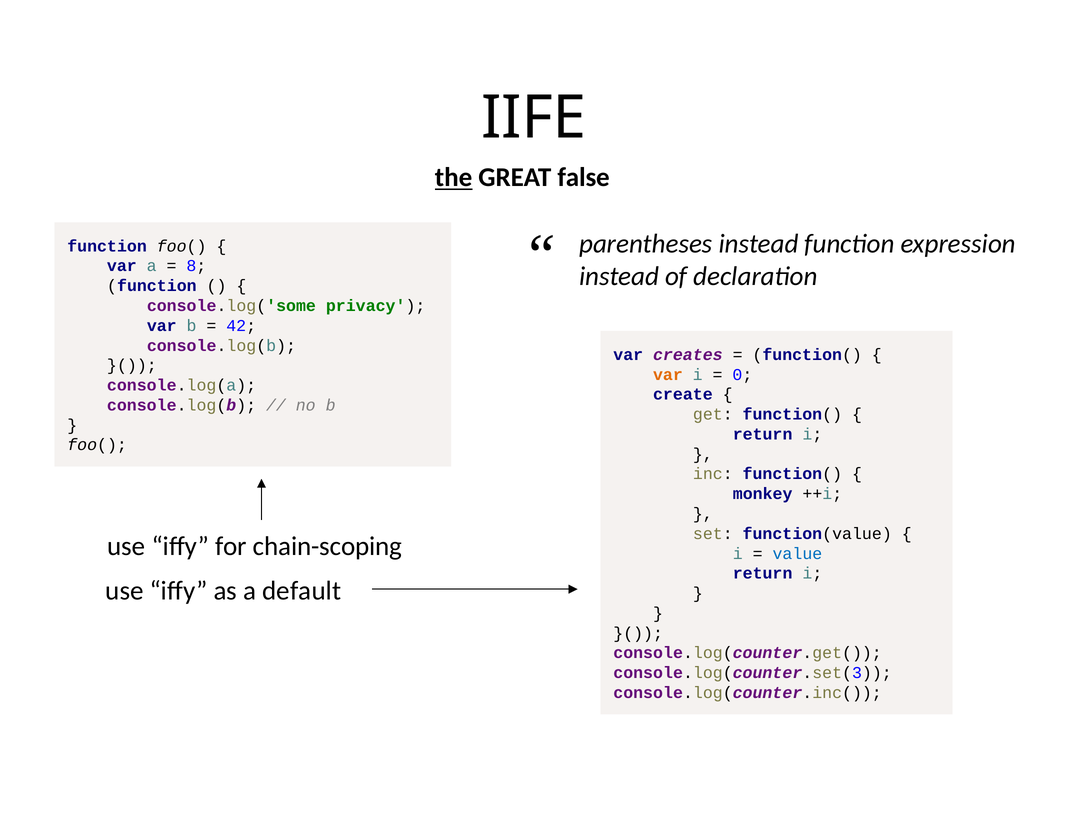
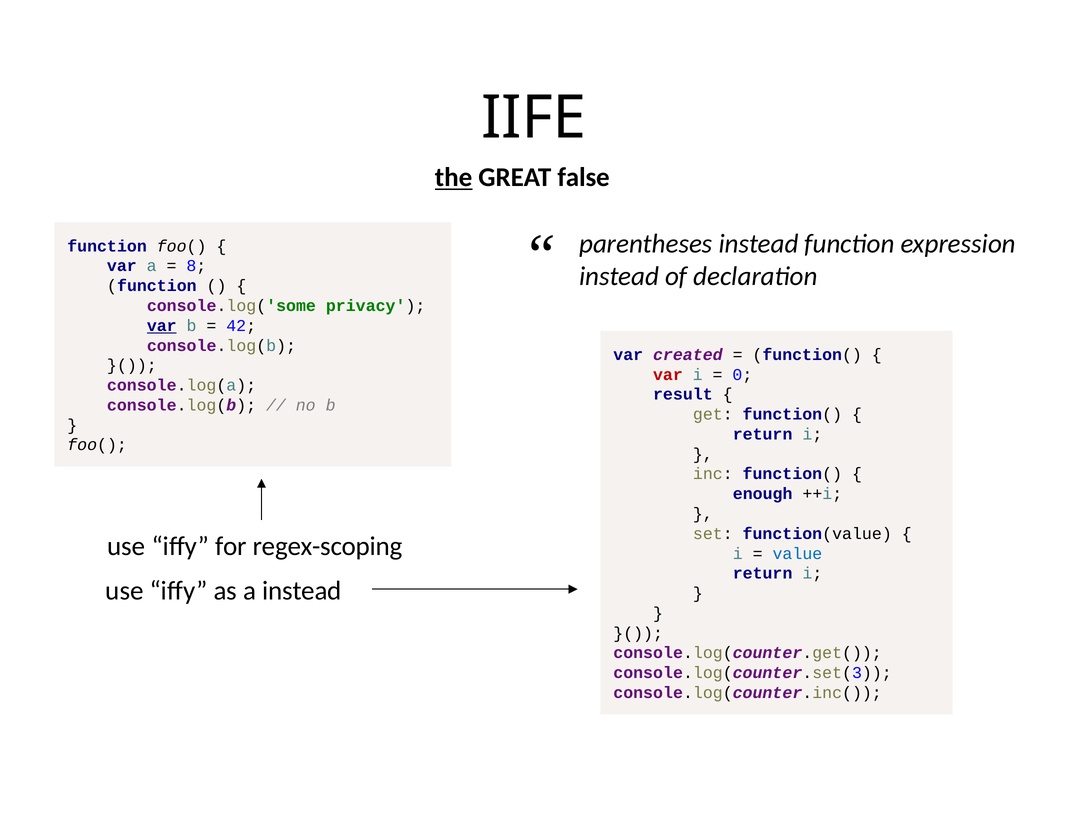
var underline: none -> present (162, 325)
creates: creates -> created (688, 354)
var colour: orange -> red (668, 374)
create: create -> result (683, 394)
monkey: monkey -> enough (763, 493)
chain-scoping: chain-scoping -> regex-scoping (328, 546)
a default: default -> instead (302, 590)
